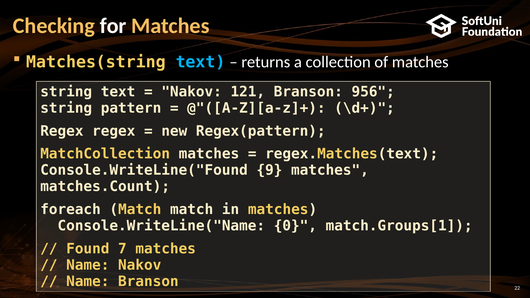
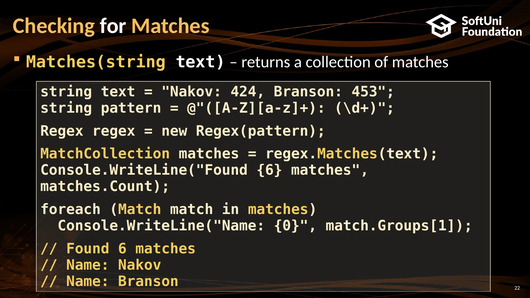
text colour: light blue -> white (201, 62)
121: 121 -> 424 (248, 92)
956: 956 -> 453 (373, 92)
Console.WriteLine("Found 9: 9 -> 6 (269, 170)
Found 7: 7 -> 6 (122, 249)
